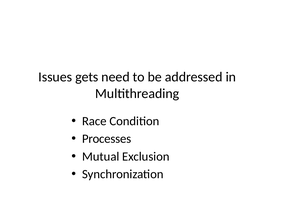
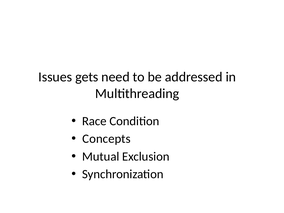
Processes: Processes -> Concepts (107, 139)
